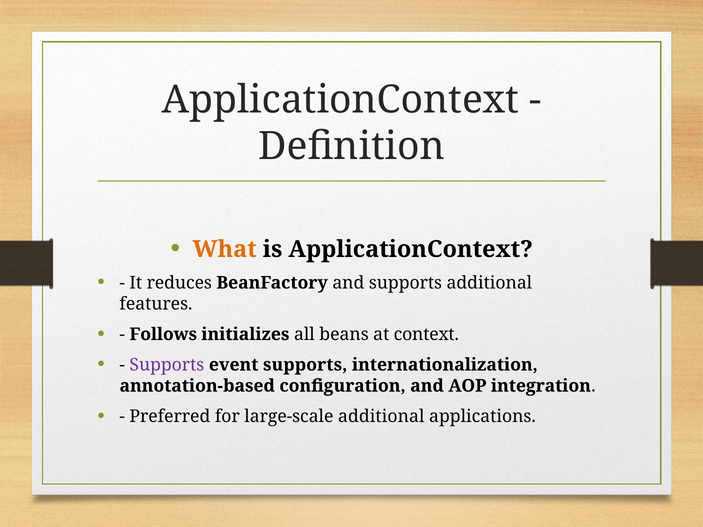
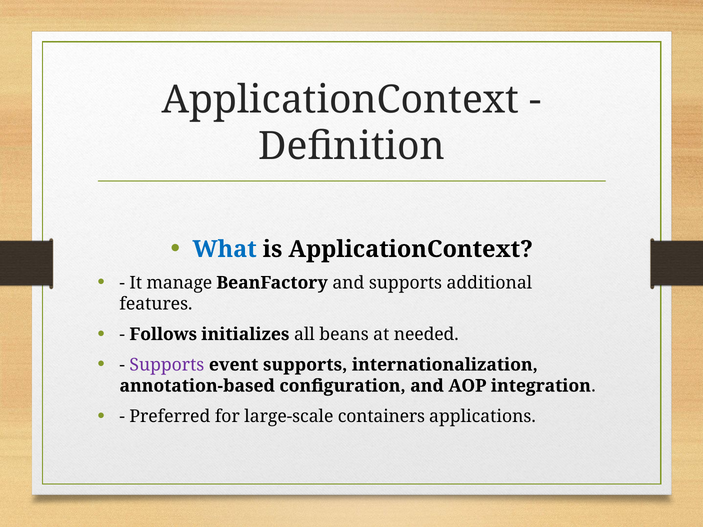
What colour: orange -> blue (225, 249)
reduces: reduces -> manage (179, 283)
context: context -> needed (426, 334)
large-scale additional: additional -> containers (381, 416)
